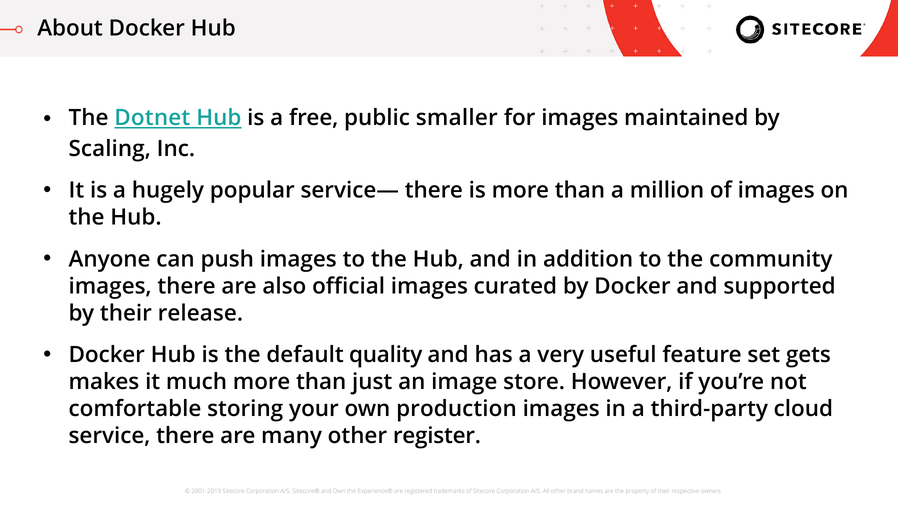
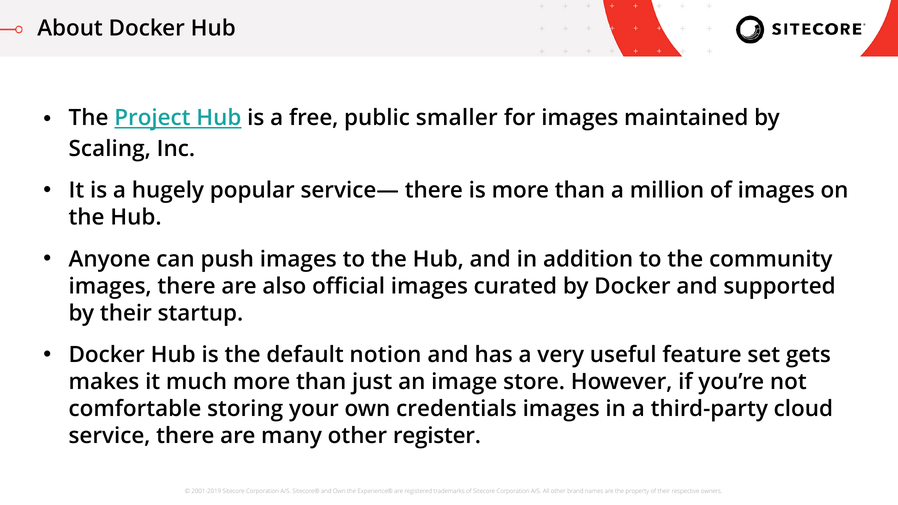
Dotnet: Dotnet -> Project (152, 118)
release: release -> startup (200, 313)
quality: quality -> notion (385, 355)
production: production -> credentials (456, 409)
